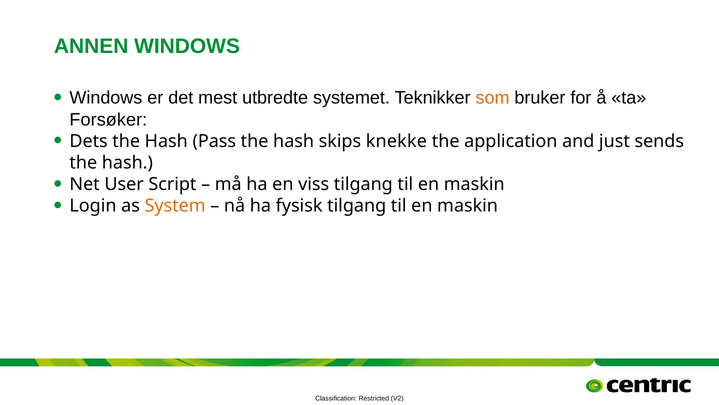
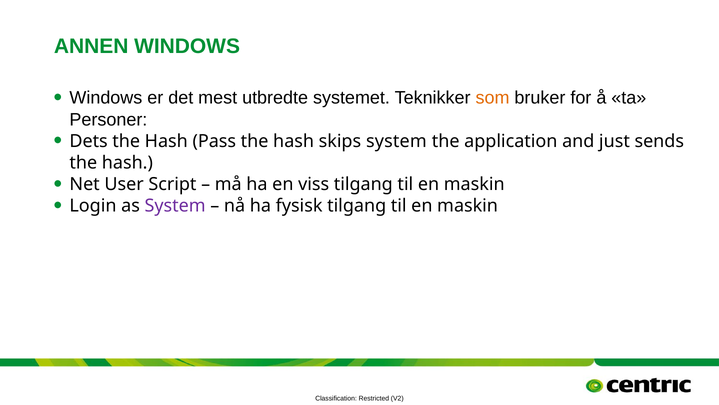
Forsøker: Forsøker -> Personer (108, 119)
skips knekke: knekke -> system (396, 141)
System colour: orange -> purple (175, 206)
